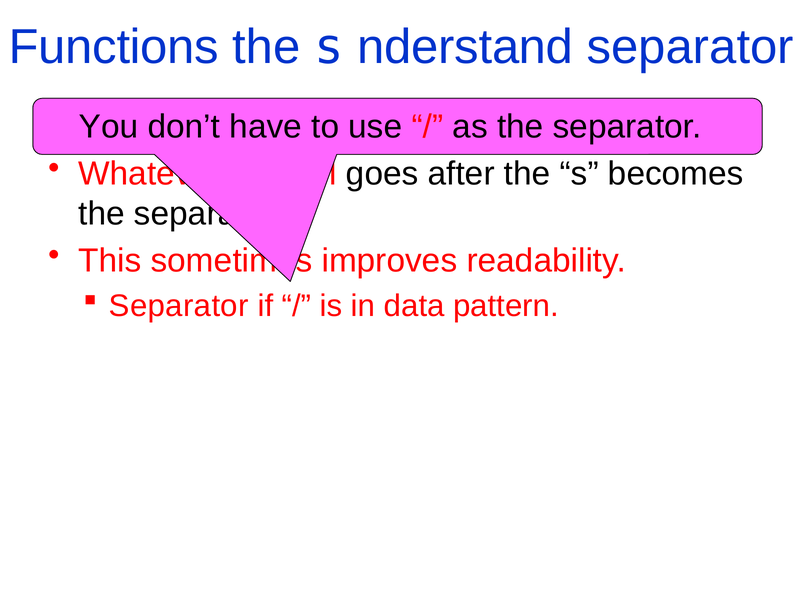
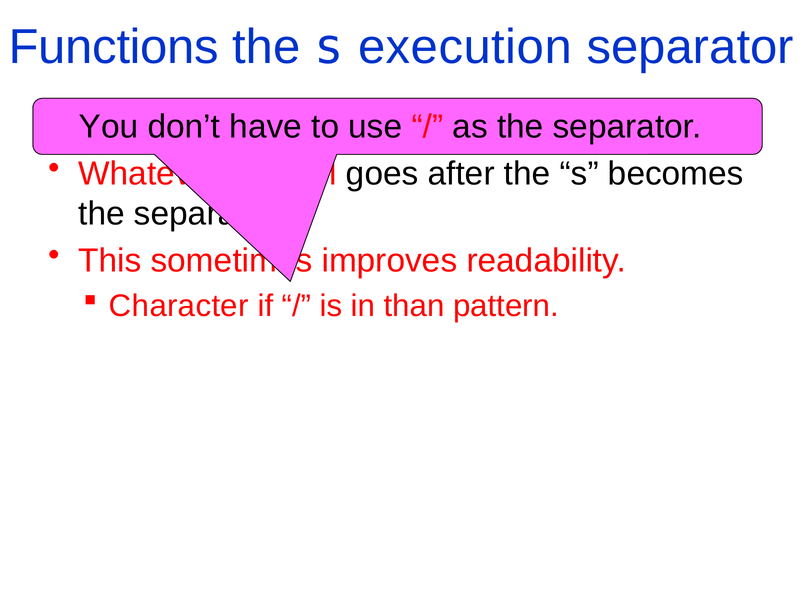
nderstand: nderstand -> execution (465, 47)
Separator: Separator -> Character (179, 306)
data: data -> than (414, 306)
